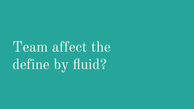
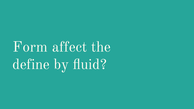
Team: Team -> Form (30, 47)
